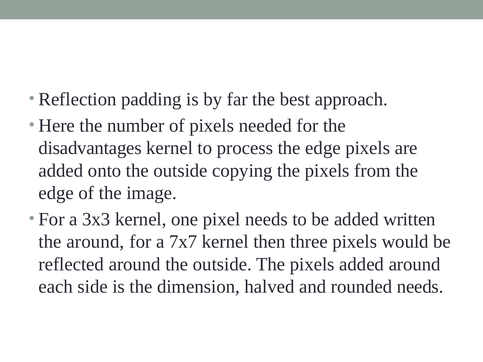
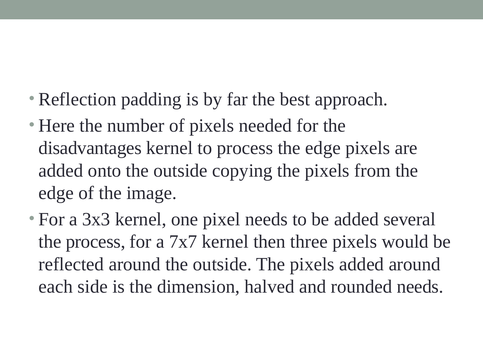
written: written -> several (410, 219)
the around: around -> process (96, 242)
